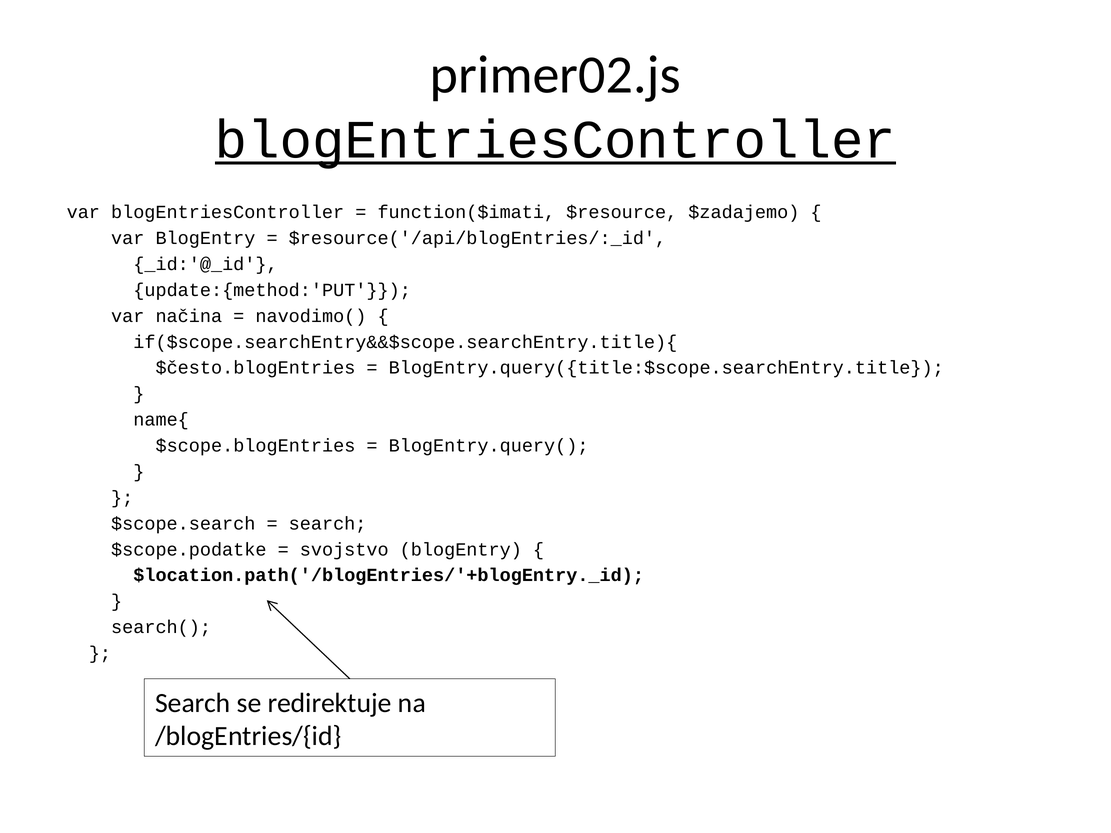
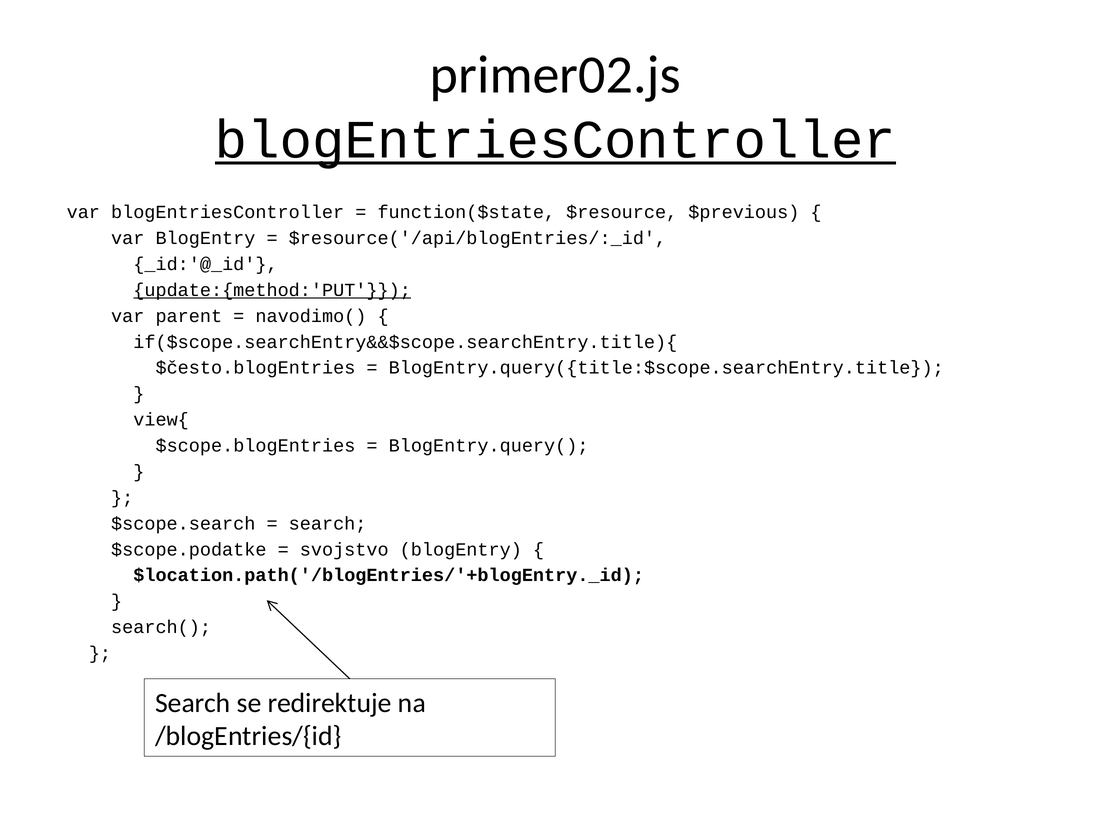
function($imati: function($imati -> function($state (466, 212)
$zadajemo: $zadajemo -> $previous (744, 212)
update:{method:'PUT underline: none -> present (272, 290)
načina: načina -> parent (189, 316)
name{: name{ -> view{ (161, 420)
